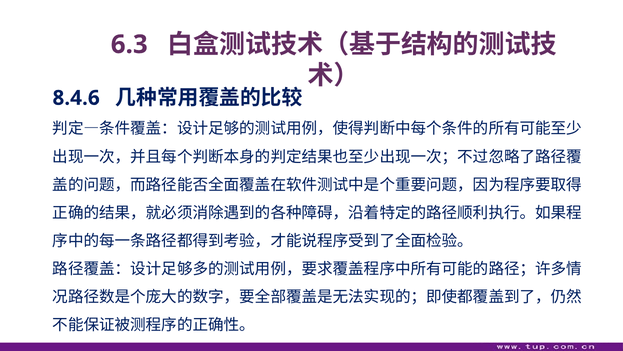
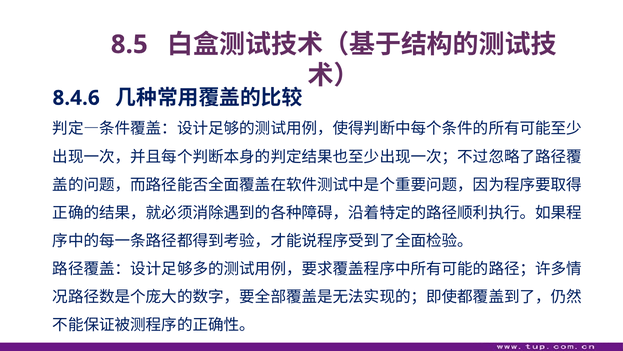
6.3: 6.3 -> 8.5 (129, 44)
